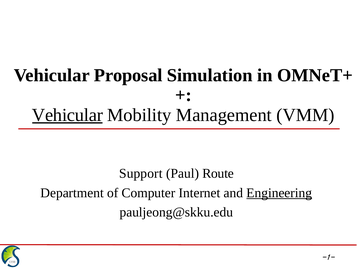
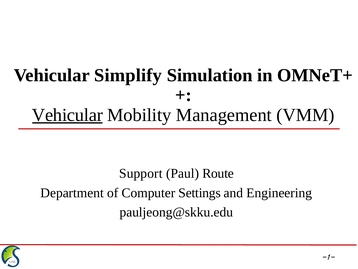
Proposal: Proposal -> Simplify (128, 75)
Internet: Internet -> Settings (200, 193)
Engineering underline: present -> none (279, 193)
